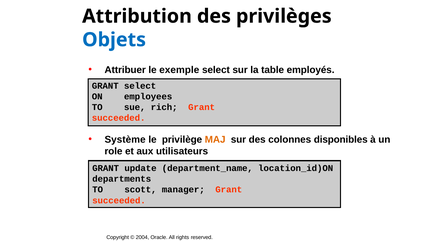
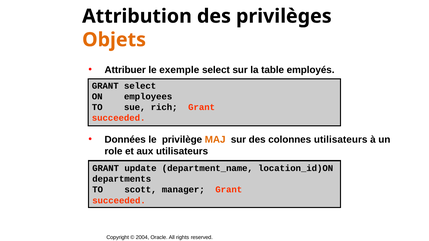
Objets colour: blue -> orange (114, 40)
Système: Système -> Données (125, 140)
colonnes disponibles: disponibles -> utilisateurs (341, 140)
